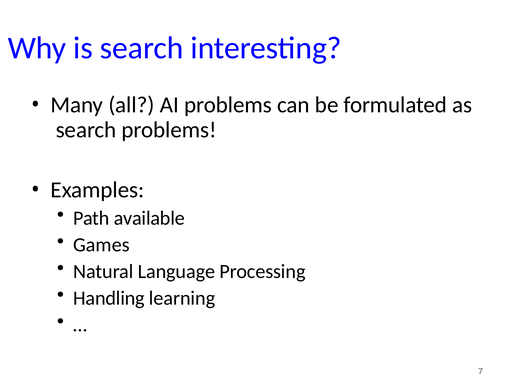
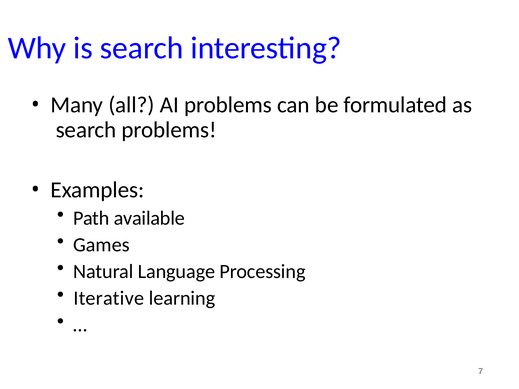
Handling: Handling -> Iterative (109, 298)
